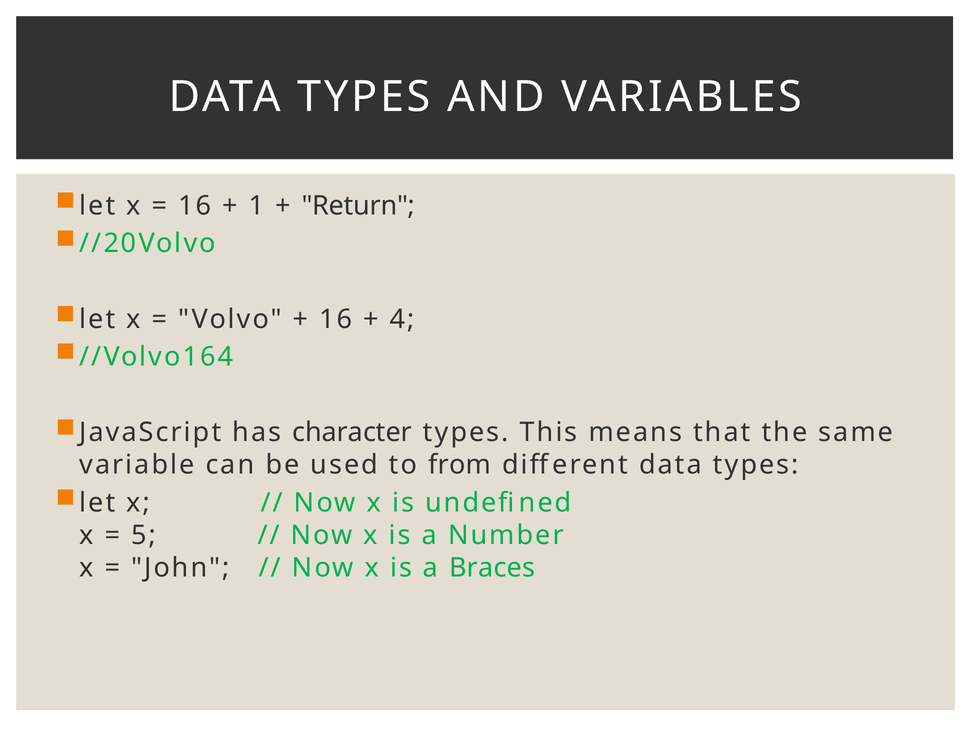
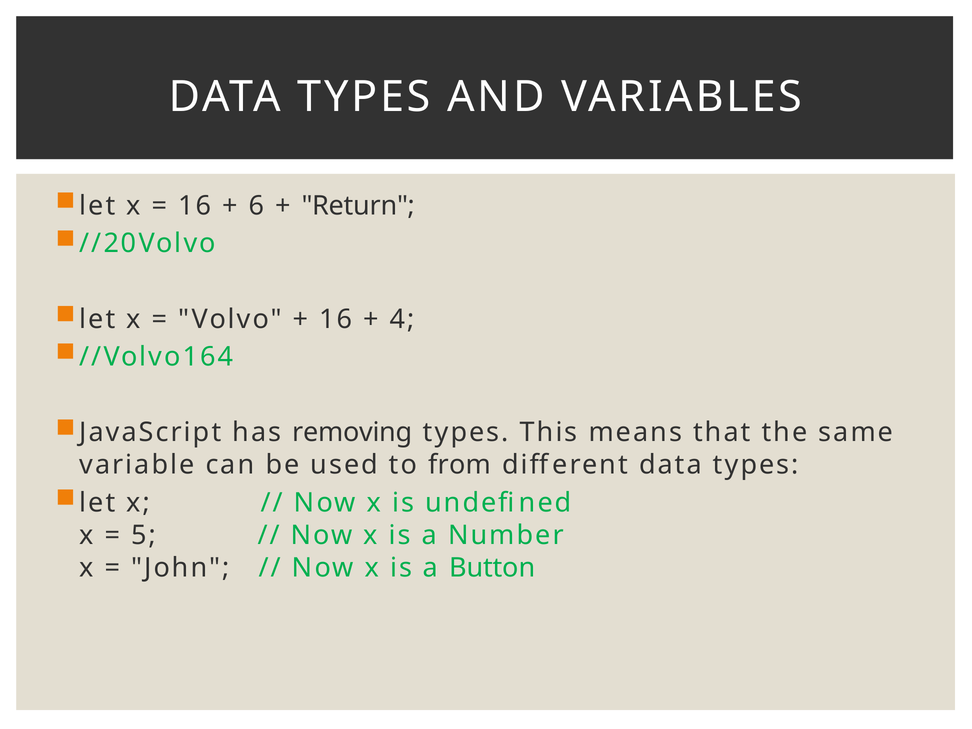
1: 1 -> 6 (257, 206)
character: character -> removing (352, 433)
Braces: Braces -> Button (492, 568)
